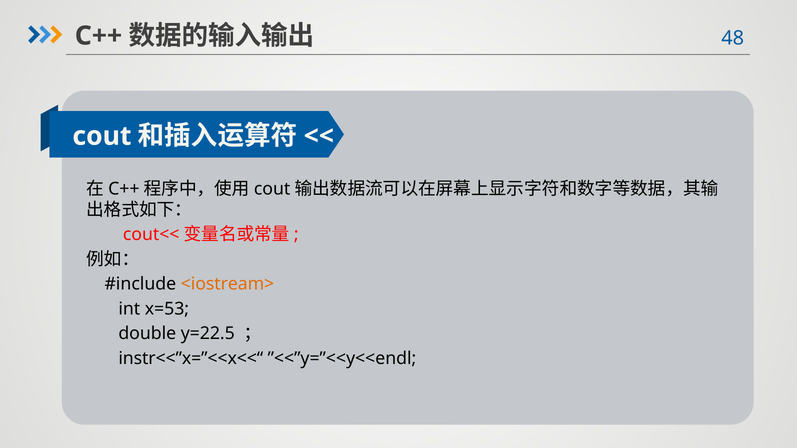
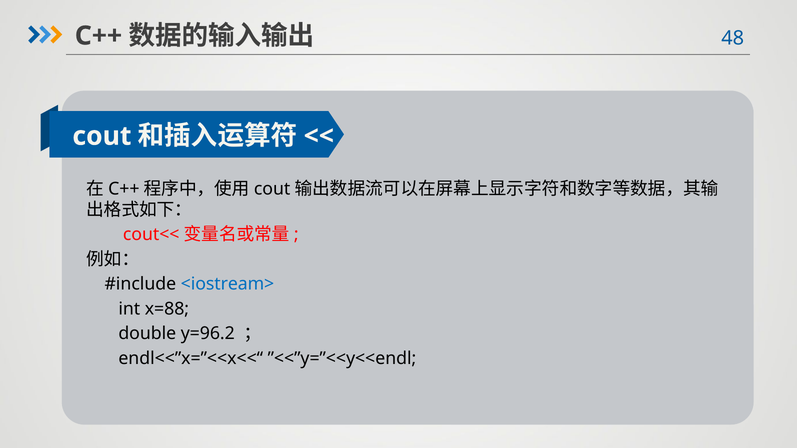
<iostream> colour: orange -> blue (227, 284)
x=53: x=53 -> x=88 (167, 309)
y=22.5: y=22.5 -> y=96.2 (208, 334)
instr<<”x=”<<x<<“: instr<<”x=”<<x<<“ -> endl<<”x=”<<x<<“ (191, 359)
